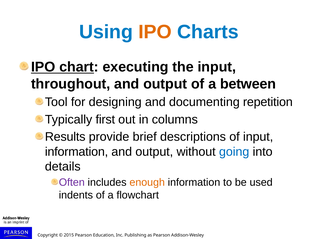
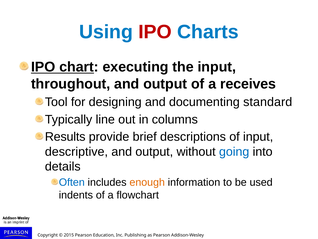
IPO colour: orange -> red (155, 32)
between: between -> receives (248, 84)
repetition: repetition -> standard (268, 102)
first: first -> line (105, 119)
information: information -> descriptive (76, 151)
Often colour: purple -> blue (72, 182)
